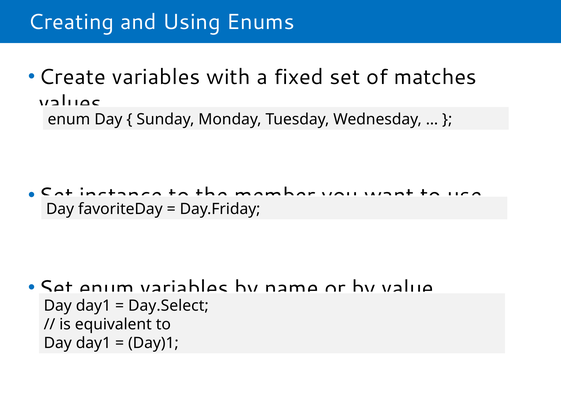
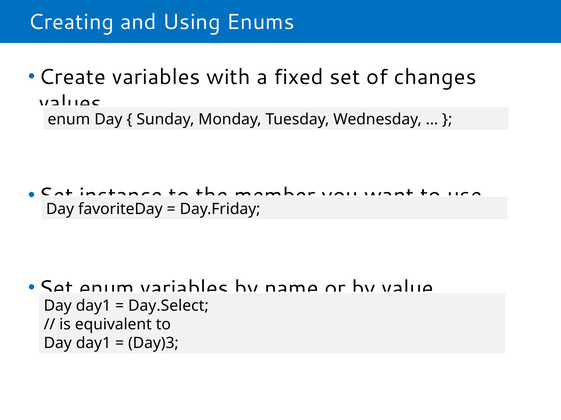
matches: matches -> changes (435, 77)
Day)1: Day)1 -> Day)3 (153, 344)
